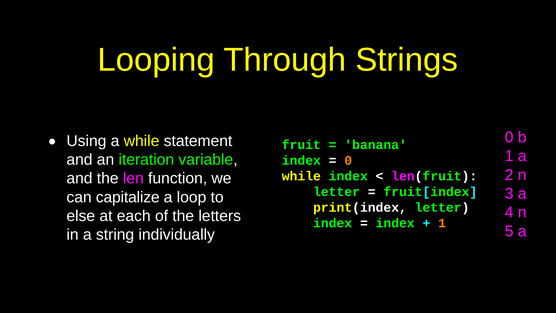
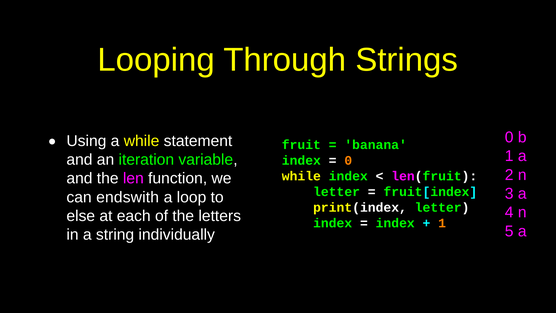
capitalize: capitalize -> endswith (128, 197)
